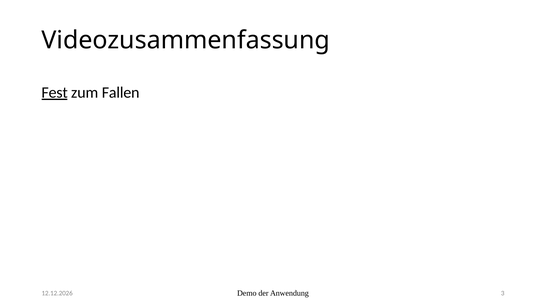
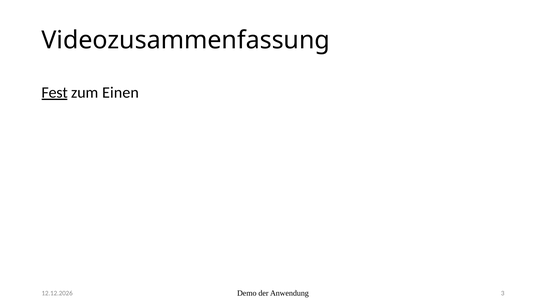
Fallen: Fallen -> Einen (120, 93)
